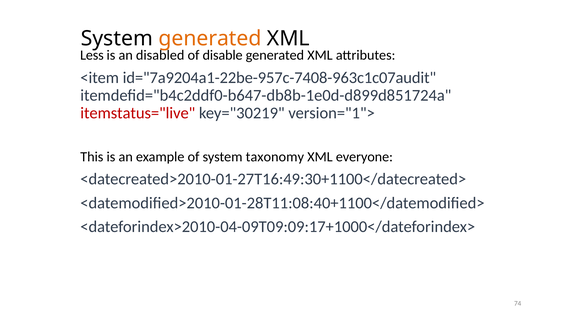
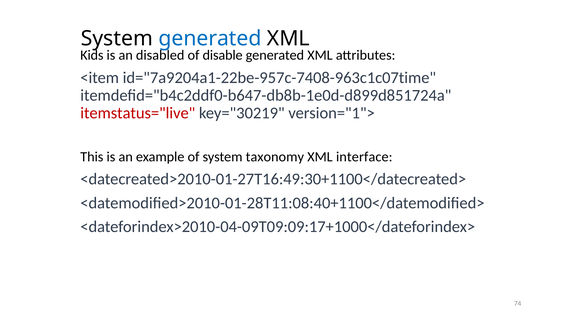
generated colour: orange -> blue (210, 38)
Less: Less -> Kids (92, 55)
id="7a9204a1-22be-957c-7408-963c1c07audit: id="7a9204a1-22be-957c-7408-963c1c07audit -> id="7a9204a1-22be-957c-7408-963c1c07time (279, 78)
everyone: everyone -> interface (364, 157)
